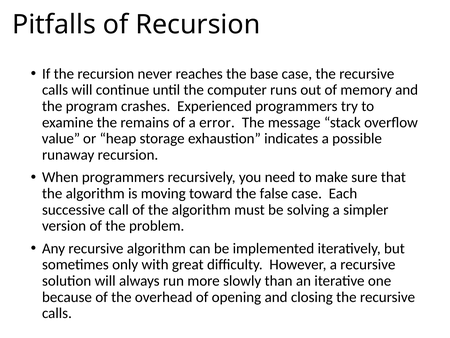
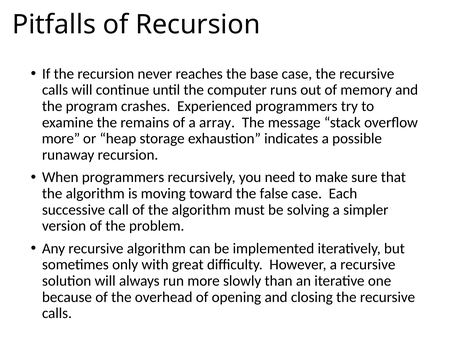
error: error -> array (217, 122)
value: value -> more (61, 138)
